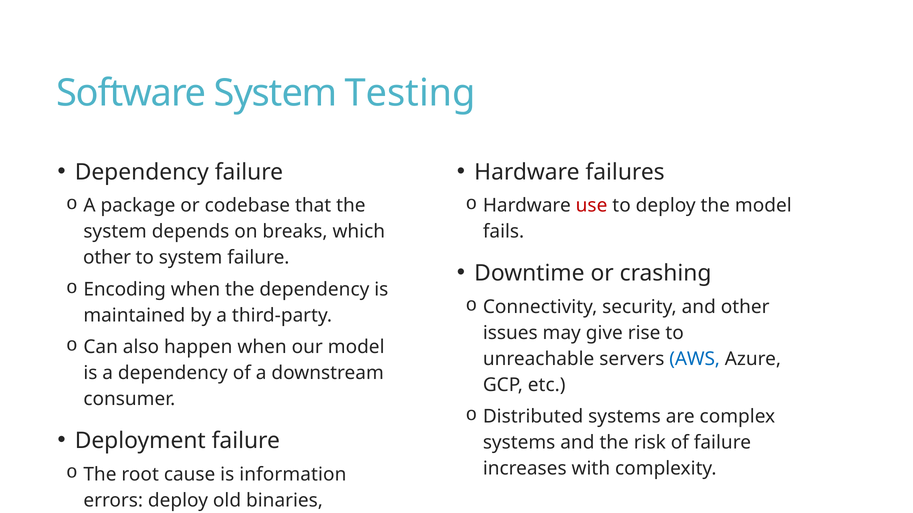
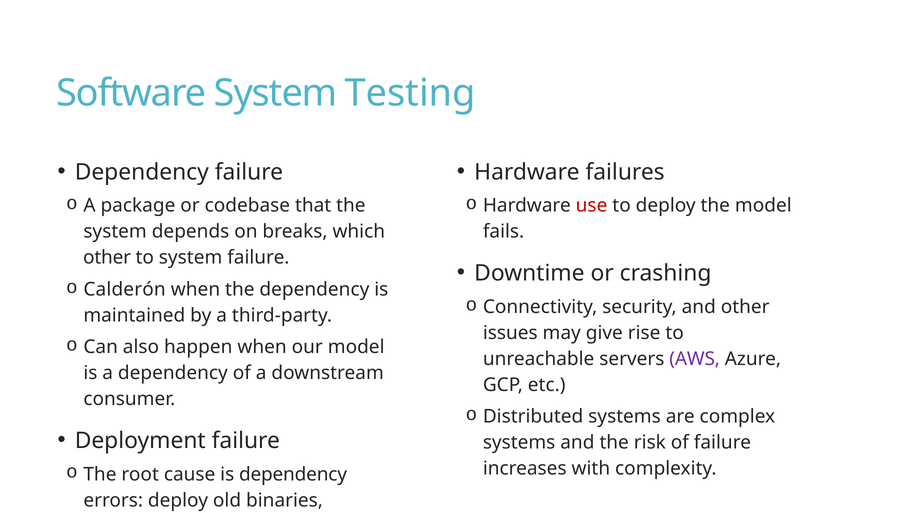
Encoding: Encoding -> Calderón (125, 290)
AWS colour: blue -> purple (695, 359)
is information: information -> dependency (293, 475)
